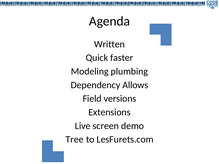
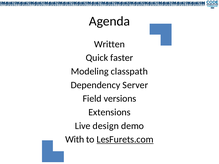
plumbing: plumbing -> classpath (129, 71)
Allows: Allows -> Server (135, 85)
screen: screen -> design (106, 126)
Tree: Tree -> With (75, 140)
LesFurets.com underline: none -> present (125, 140)
